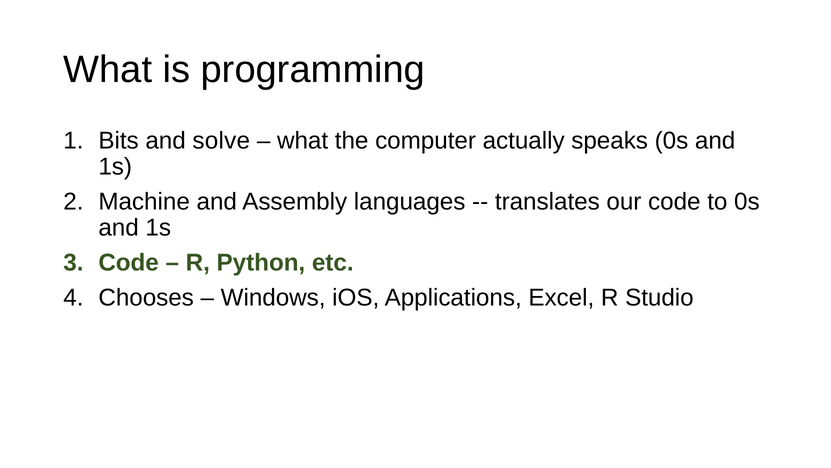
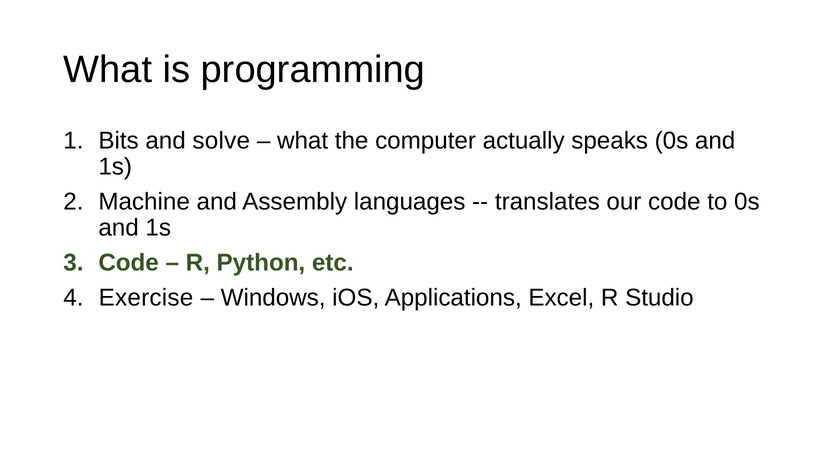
Chooses: Chooses -> Exercise (146, 297)
